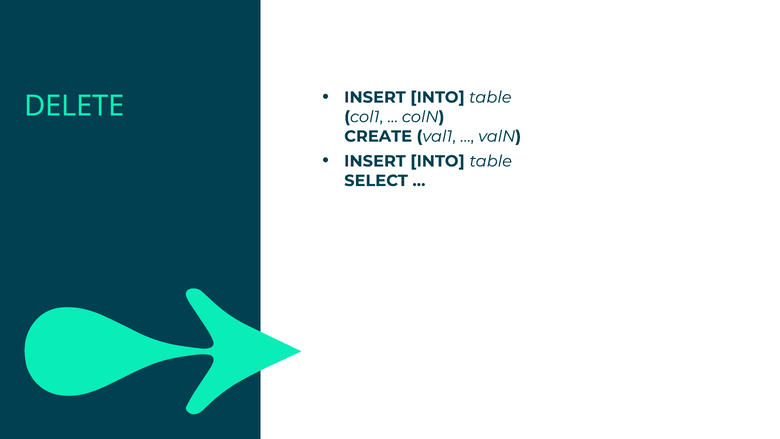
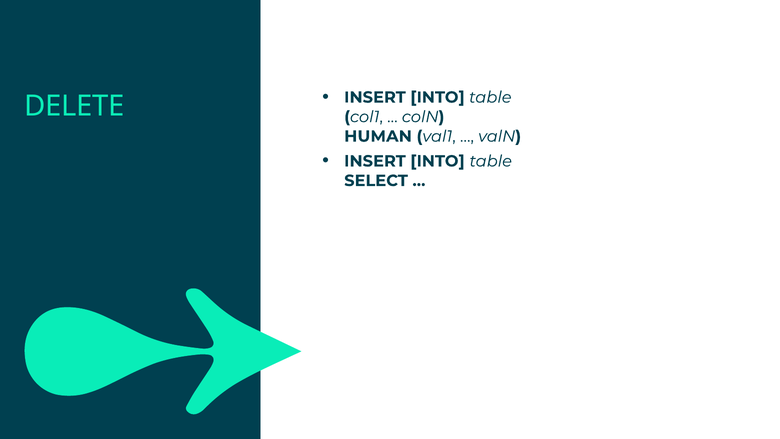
CREATE: CREATE -> HUMAN (378, 136)
